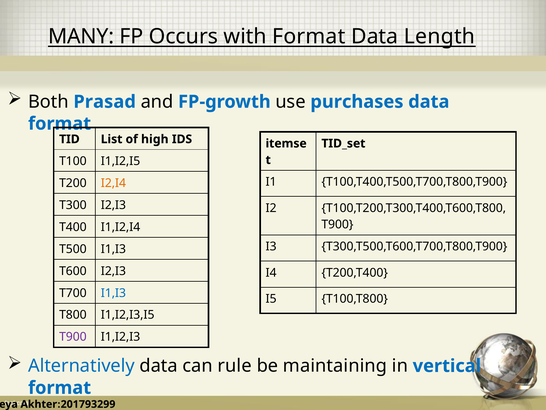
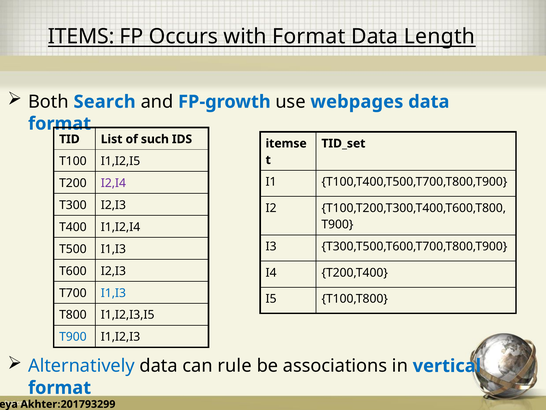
MANY: MANY -> ITEMS (81, 36)
Prasad: Prasad -> Search (105, 102)
purchases: purchases -> webpages (357, 102)
high: high -> such (155, 139)
I2,I4 colour: orange -> purple (113, 183)
T900 colour: purple -> blue (73, 337)
maintaining: maintaining -> associations (335, 366)
